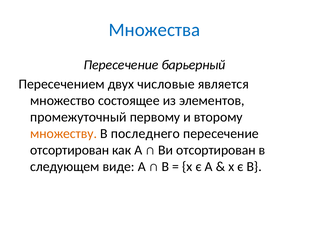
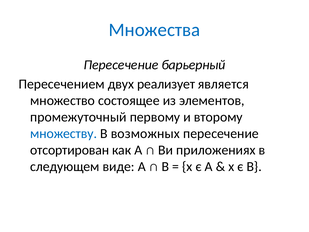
числовые: числовые -> реализует (166, 84)
множеству colour: orange -> blue (64, 134)
последнего: последнего -> возможных (145, 134)
Bи отсортирован: отсортирован -> приложениях (216, 150)
